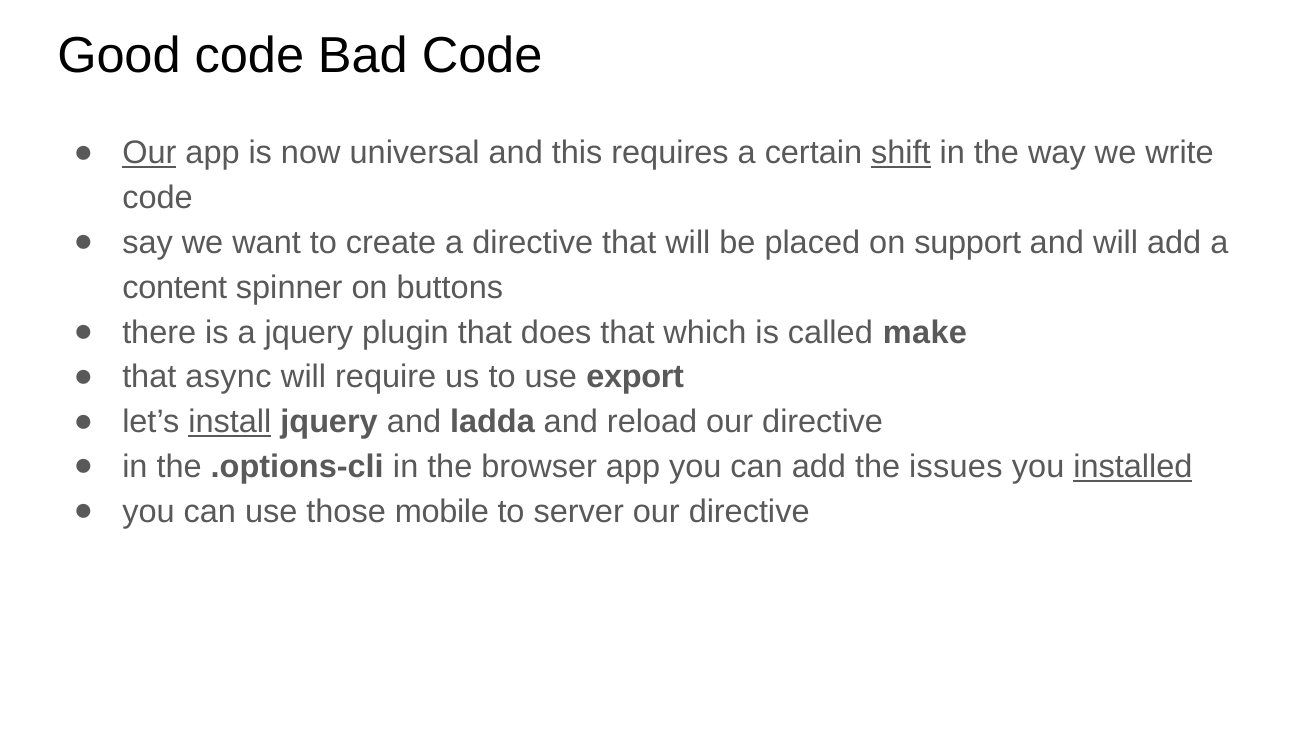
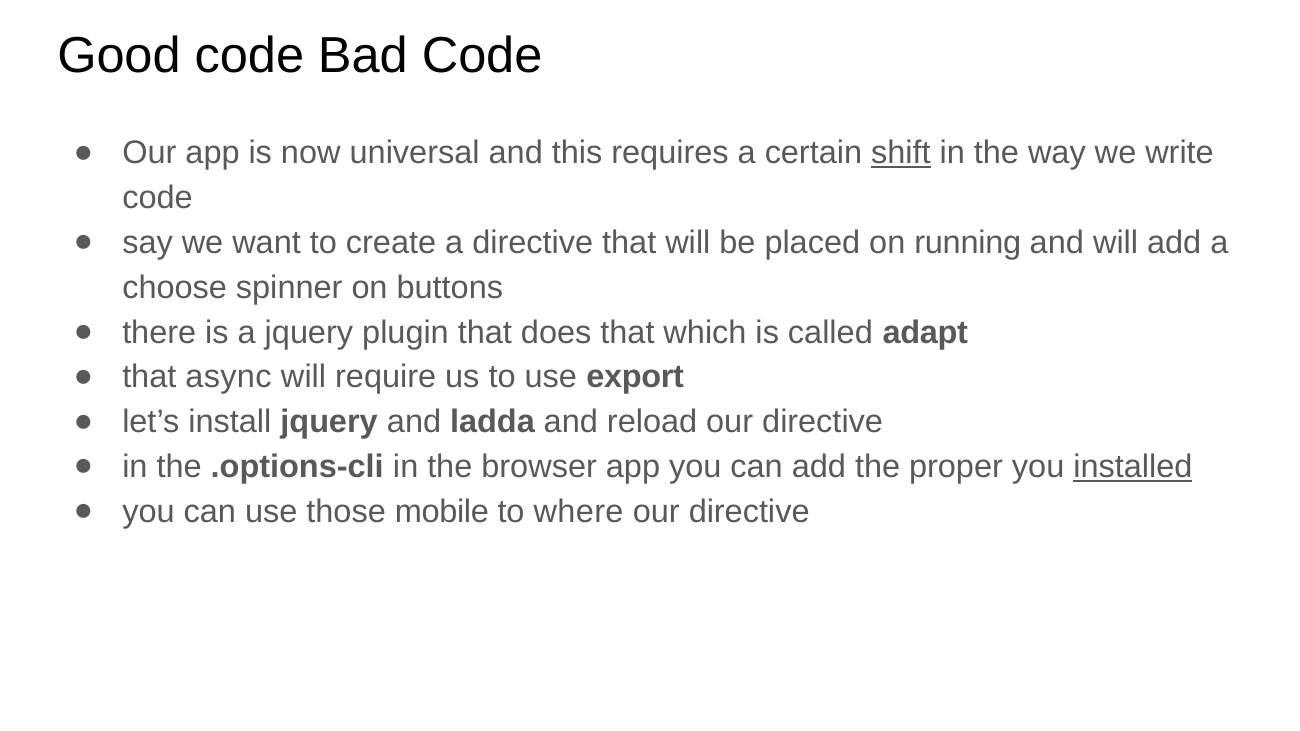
Our underline: present -> none (149, 153)
support: support -> running (968, 243)
content: content -> choose (175, 288)
make: make -> adapt (925, 333)
install underline: present -> none (230, 422)
issues: issues -> proper (956, 467)
server: server -> where (579, 512)
